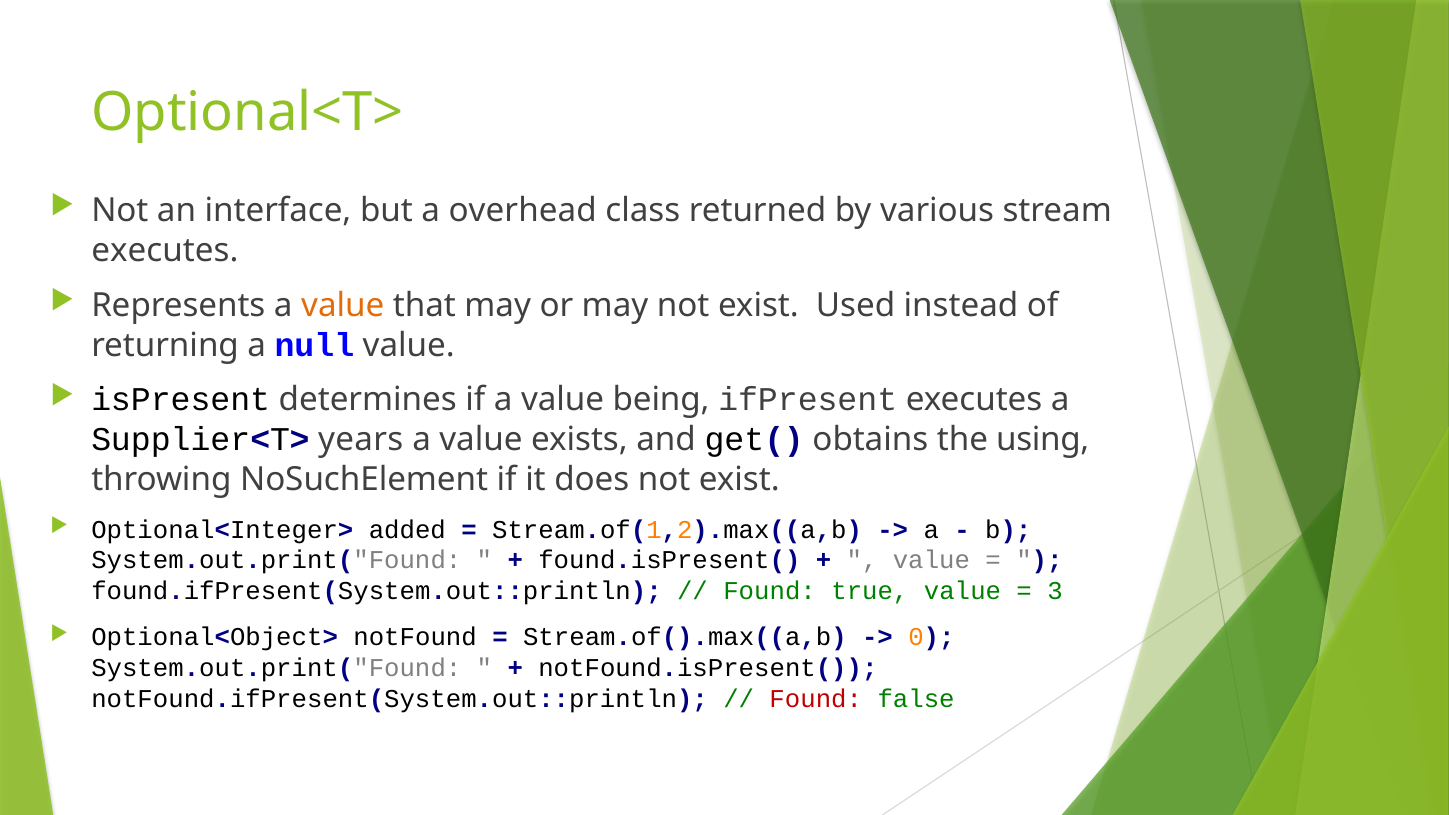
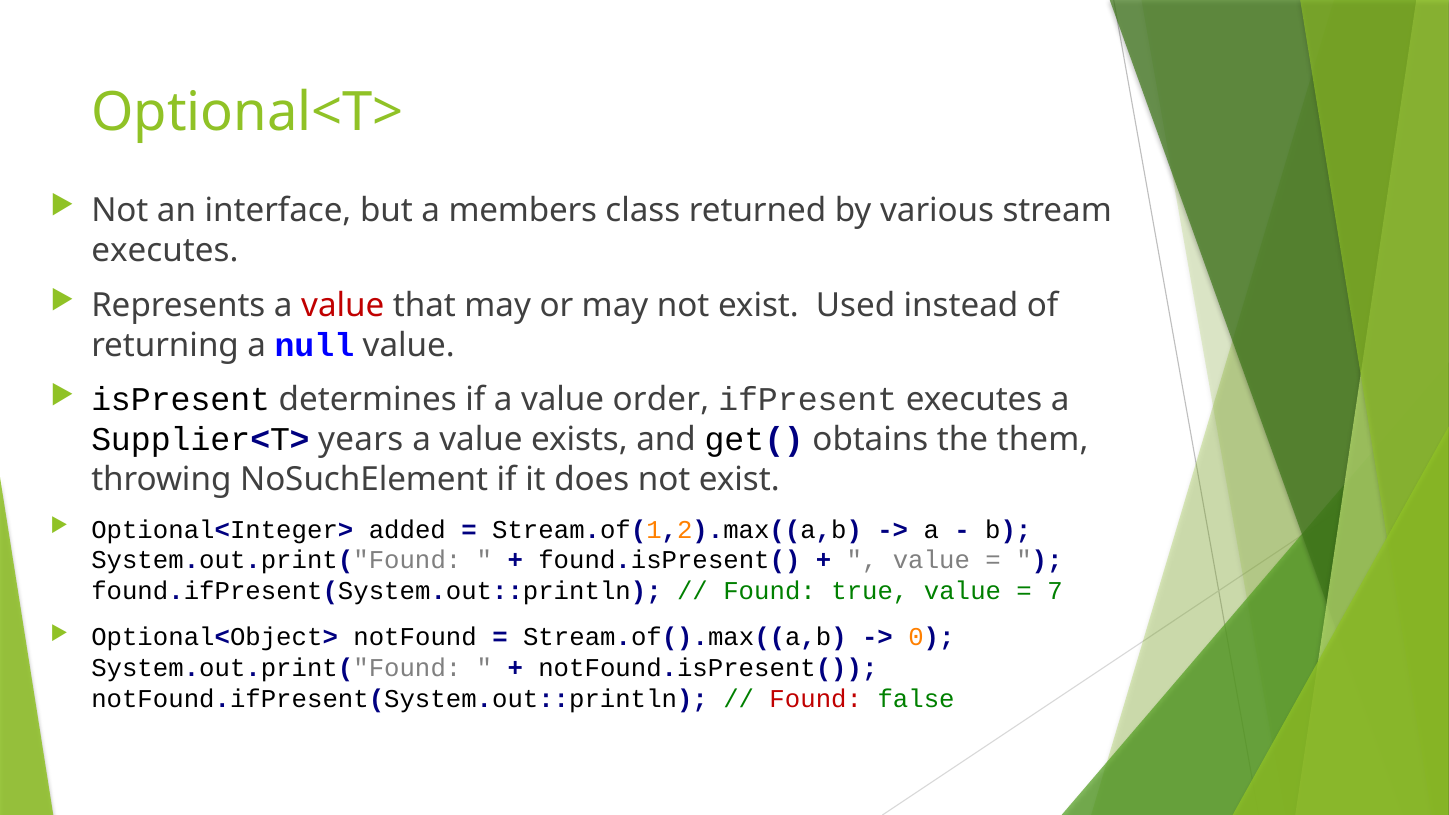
overhead: overhead -> members (523, 210)
value colour: orange -> red (343, 305)
being: being -> order (661, 400)
using: using -> them (1043, 440)
3: 3 -> 7 (1055, 591)
